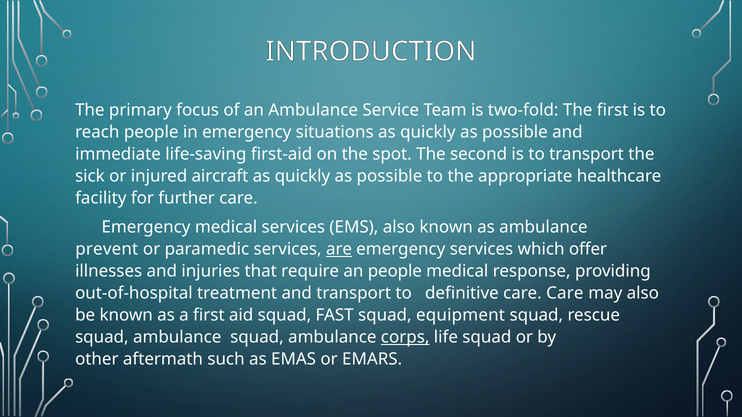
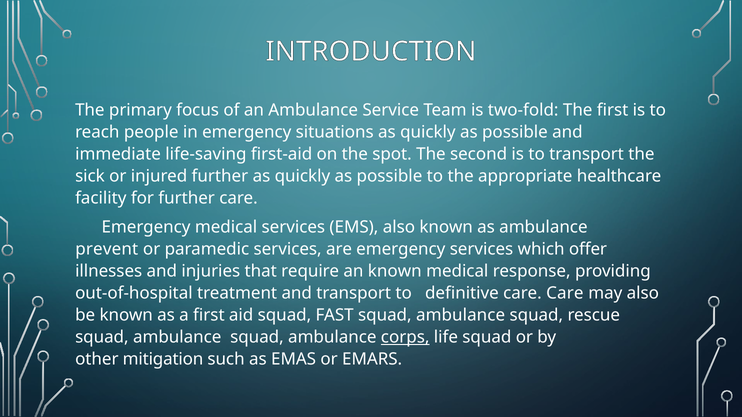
injured aircraft: aircraft -> further (220, 177)
are underline: present -> none (339, 250)
an people: people -> known (395, 272)
FAST squad equipment: equipment -> ambulance (461, 316)
aftermath: aftermath -> mitigation (163, 360)
